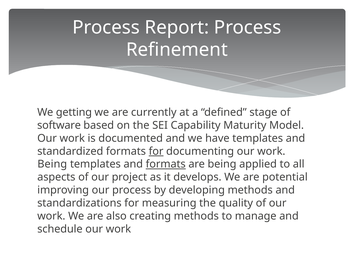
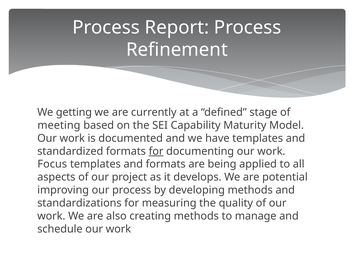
software: software -> meeting (59, 126)
Being: Being -> Focus (52, 164)
formats underline: present -> none (166, 164)
